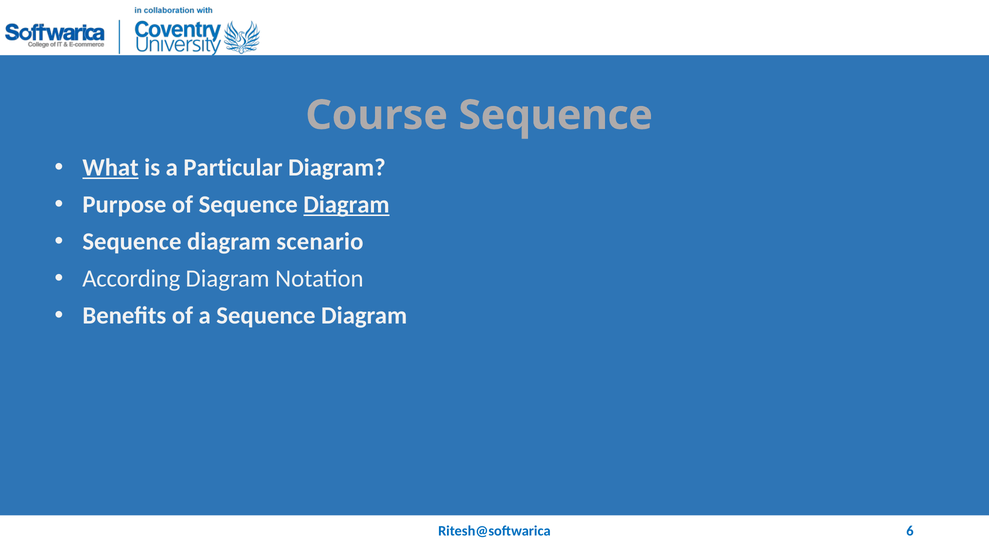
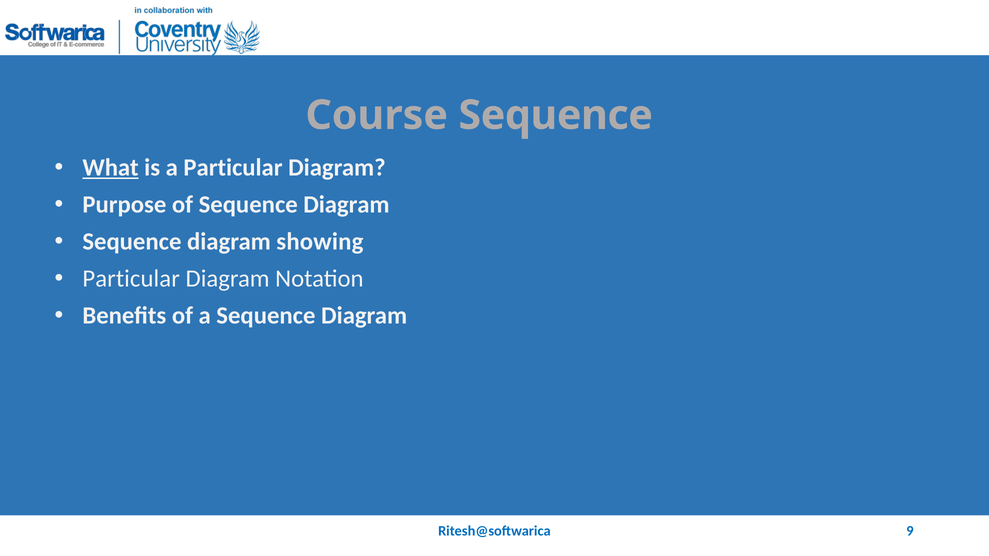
Diagram underline: present -> none (346, 205)
scenario: scenario -> showing (320, 242)
According: According -> Particular (131, 279)
6: 6 -> 9 (910, 531)
